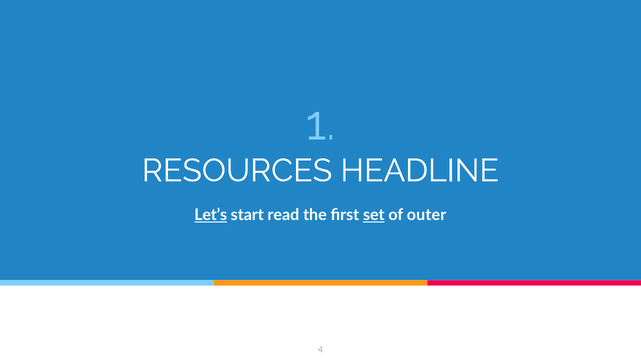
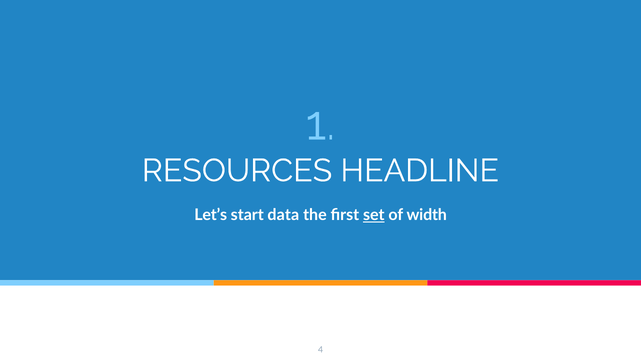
Let’s underline: present -> none (211, 215)
read: read -> data (283, 215)
outer: outer -> width (427, 215)
